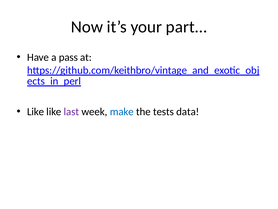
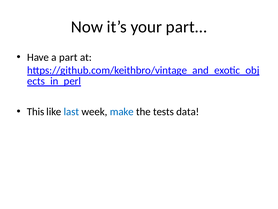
pass: pass -> part (68, 57)
Like: Like -> This (36, 111)
last colour: purple -> blue (71, 111)
